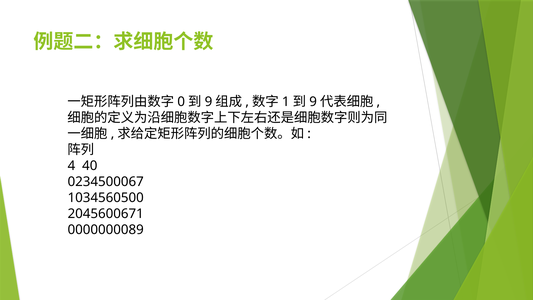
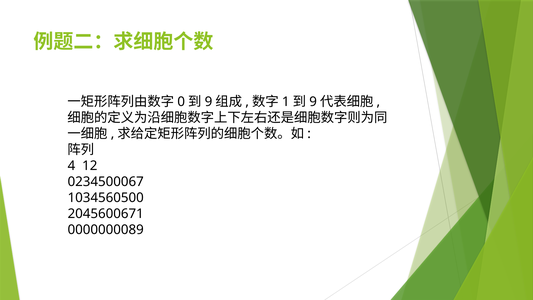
40: 40 -> 12 (90, 166)
